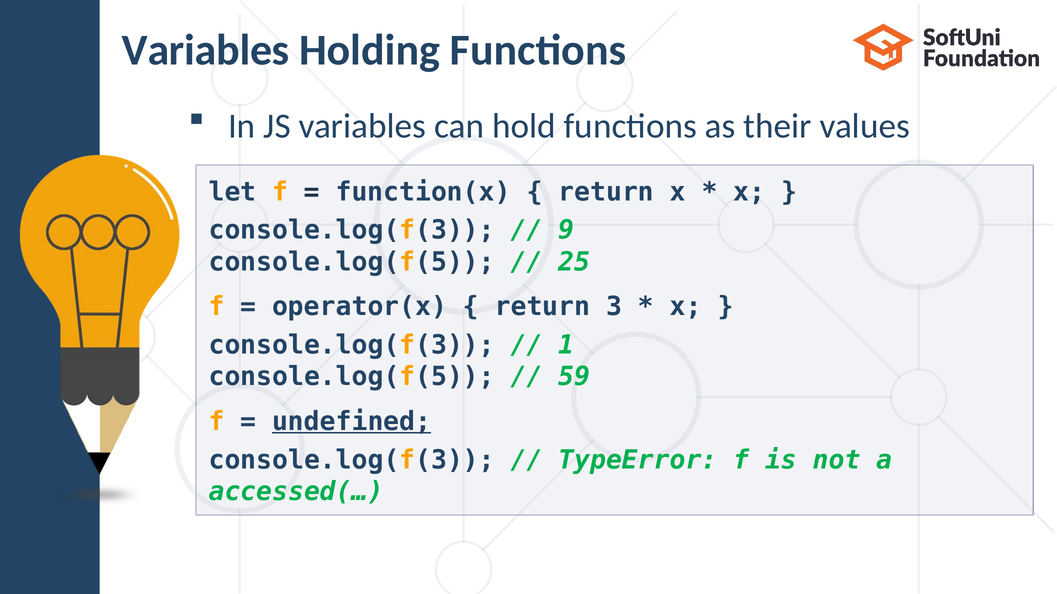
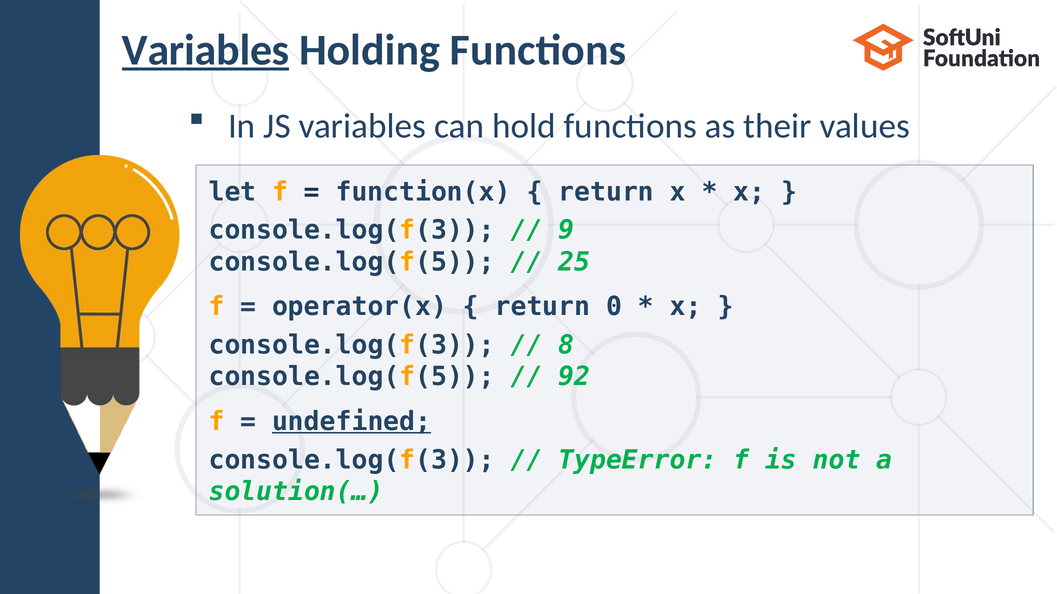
Variables underline: none -> present (206, 50)
3: 3 -> 0 (614, 307)
1: 1 -> 8 (566, 345)
59: 59 -> 92 (574, 377)
accessed(…: accessed(… -> solution(… (296, 492)
